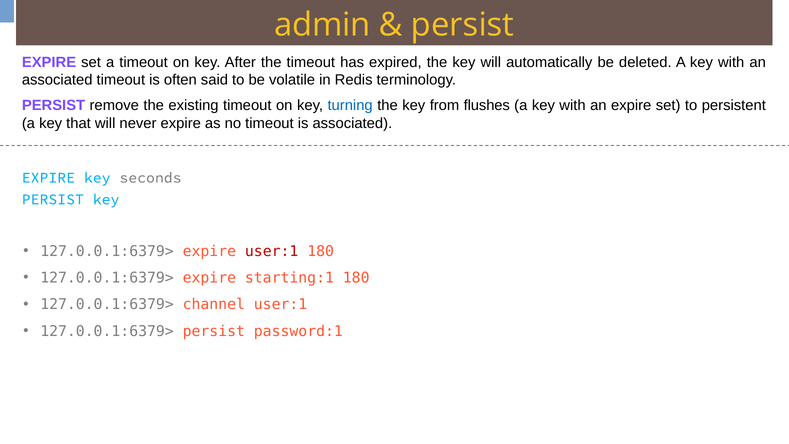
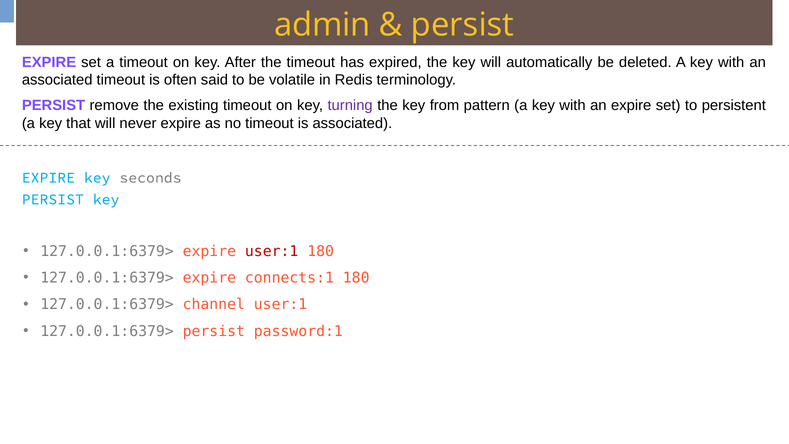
turning colour: blue -> purple (350, 105)
flushes: flushes -> pattern (487, 105)
starting:1: starting:1 -> connects:1 (289, 278)
